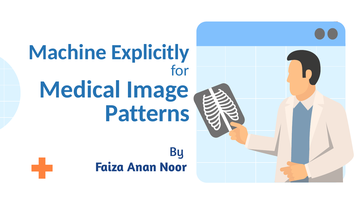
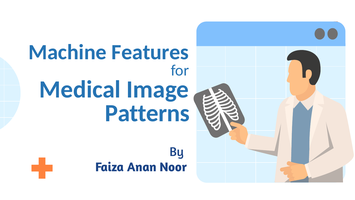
Explicitly: Explicitly -> Features (150, 52)
